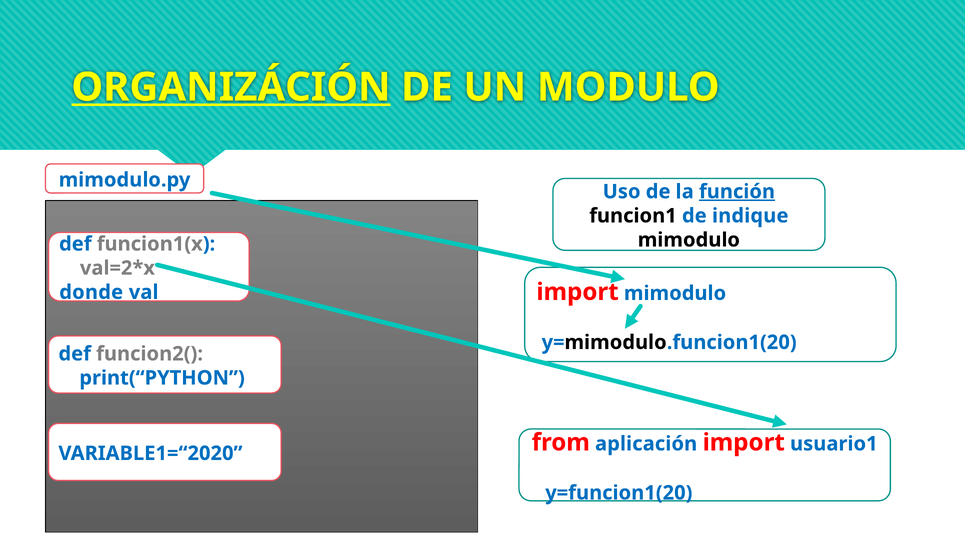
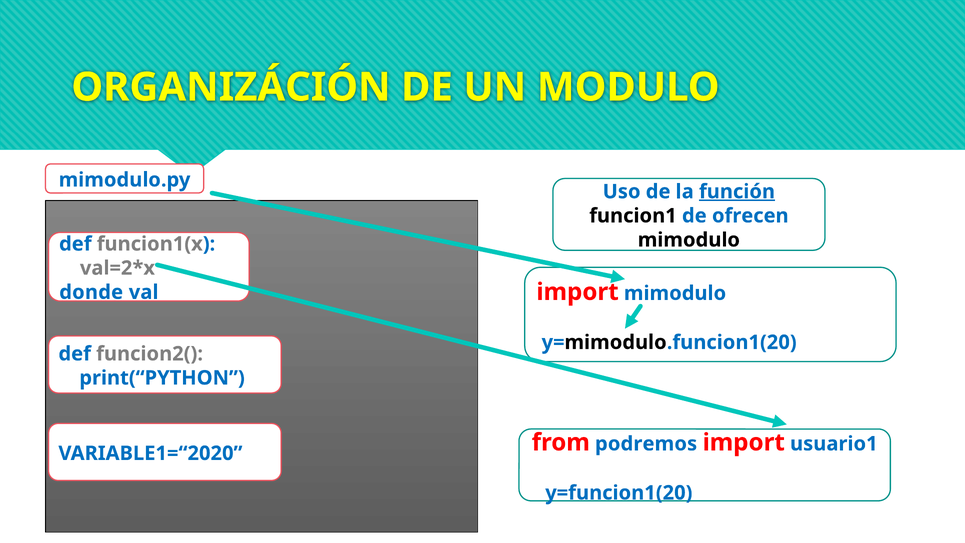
ORGANIZÁCIÓN underline: present -> none (231, 87)
indique: indique -> ofrecen (750, 216)
aplicación: aplicación -> podremos (646, 444)
